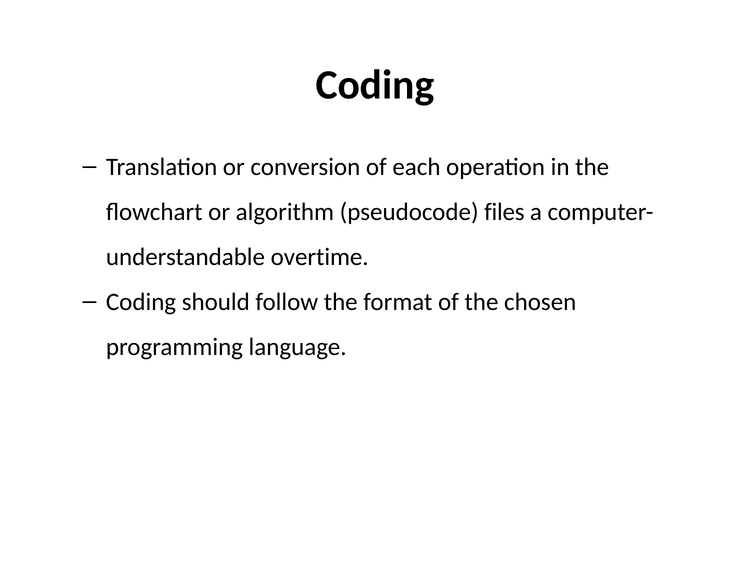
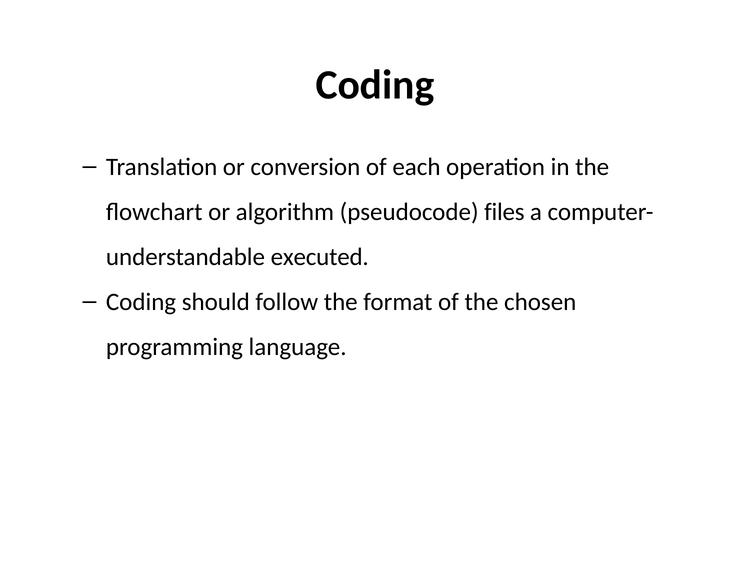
overtime: overtime -> executed (320, 257)
